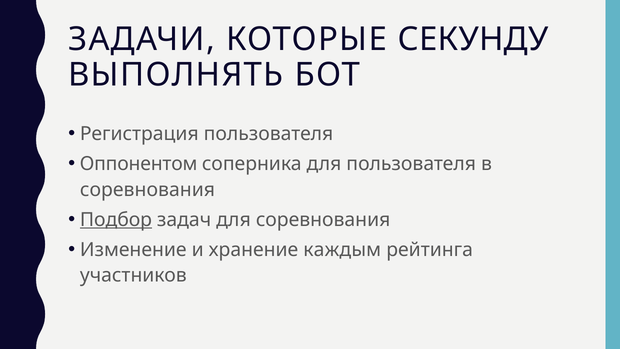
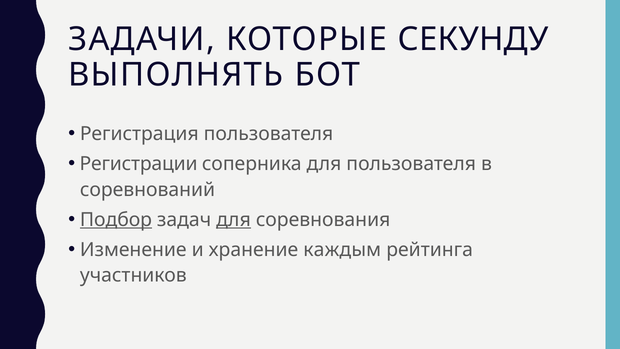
Оппонентом: Оппонентом -> Регистрации (139, 164)
соревнования: соревнования -> соревнований (148, 190)
для underline: none -> present (234, 220)
